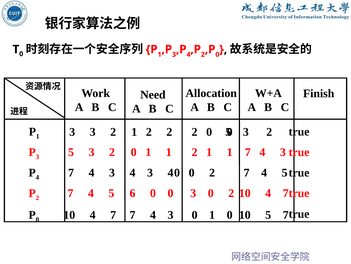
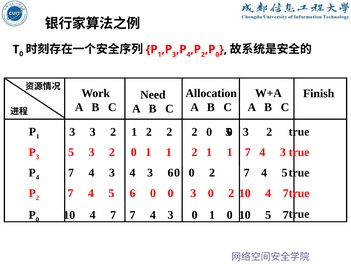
3 4: 4 -> 6 (171, 172)
